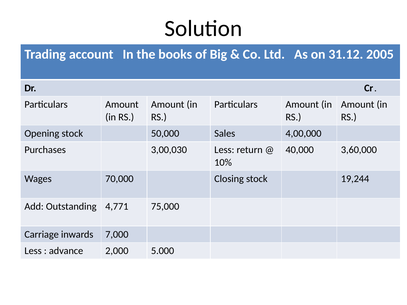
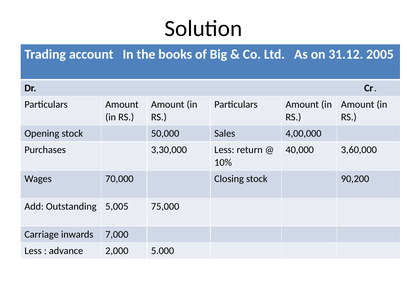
3,00,030: 3,00,030 -> 3,30,000 (169, 150)
19,244: 19,244 -> 90,200 (355, 179)
4,771: 4,771 -> 5,005 (117, 207)
